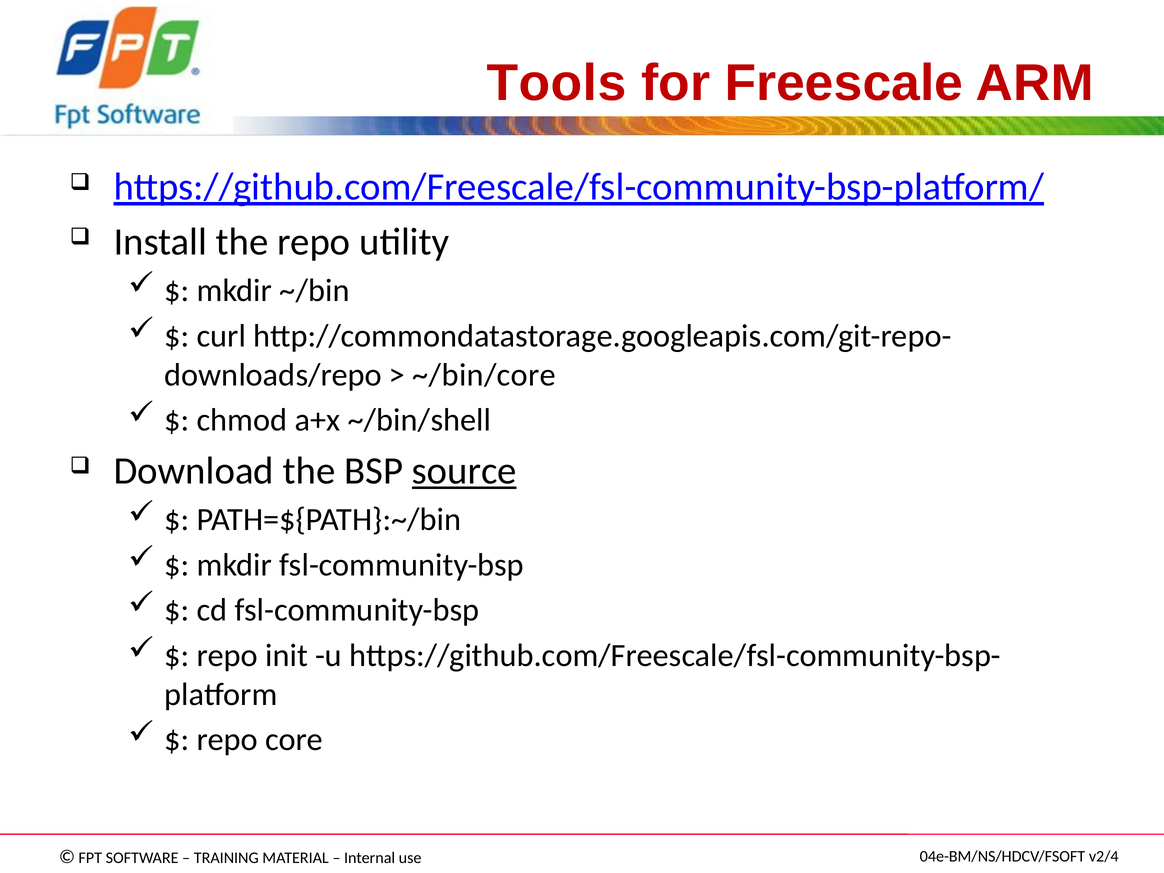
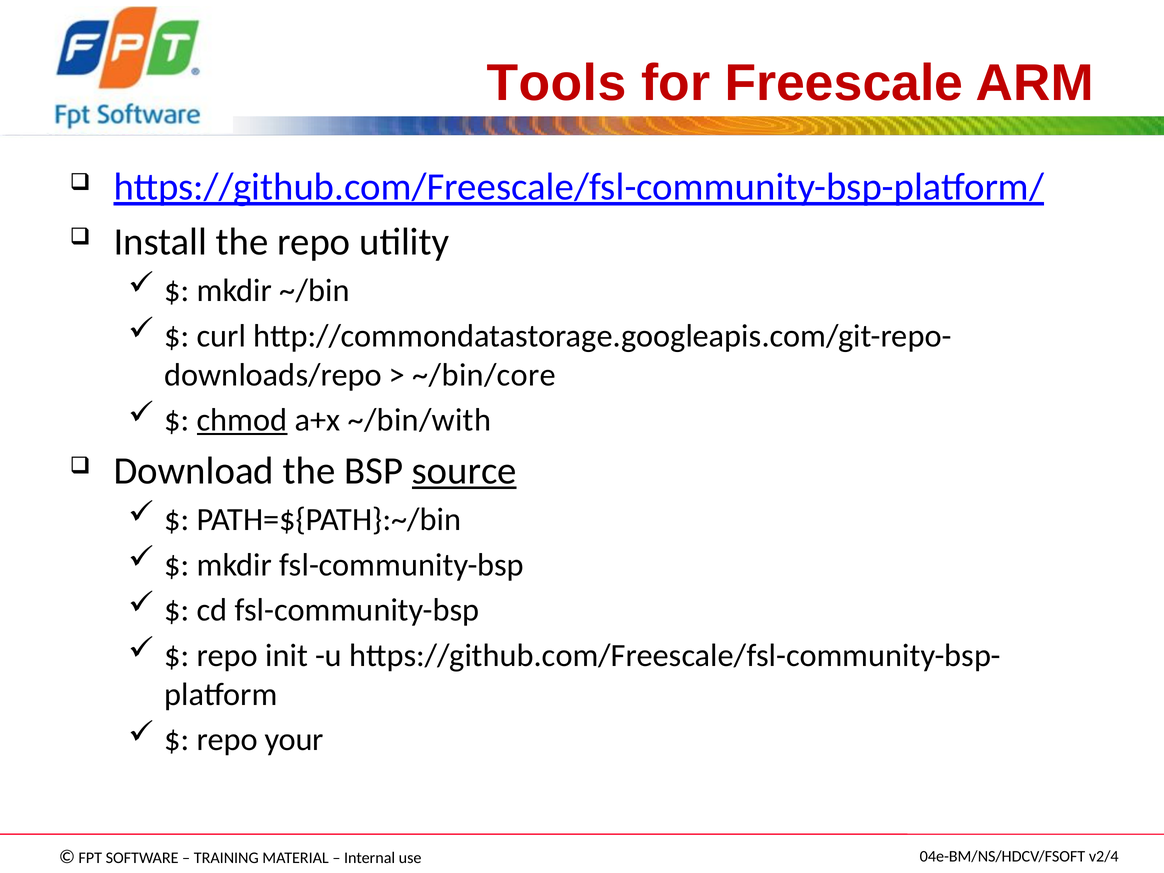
chmod underline: none -> present (242, 420)
~/bin/shell: ~/bin/shell -> ~/bin/with (419, 420)
core: core -> your (294, 740)
